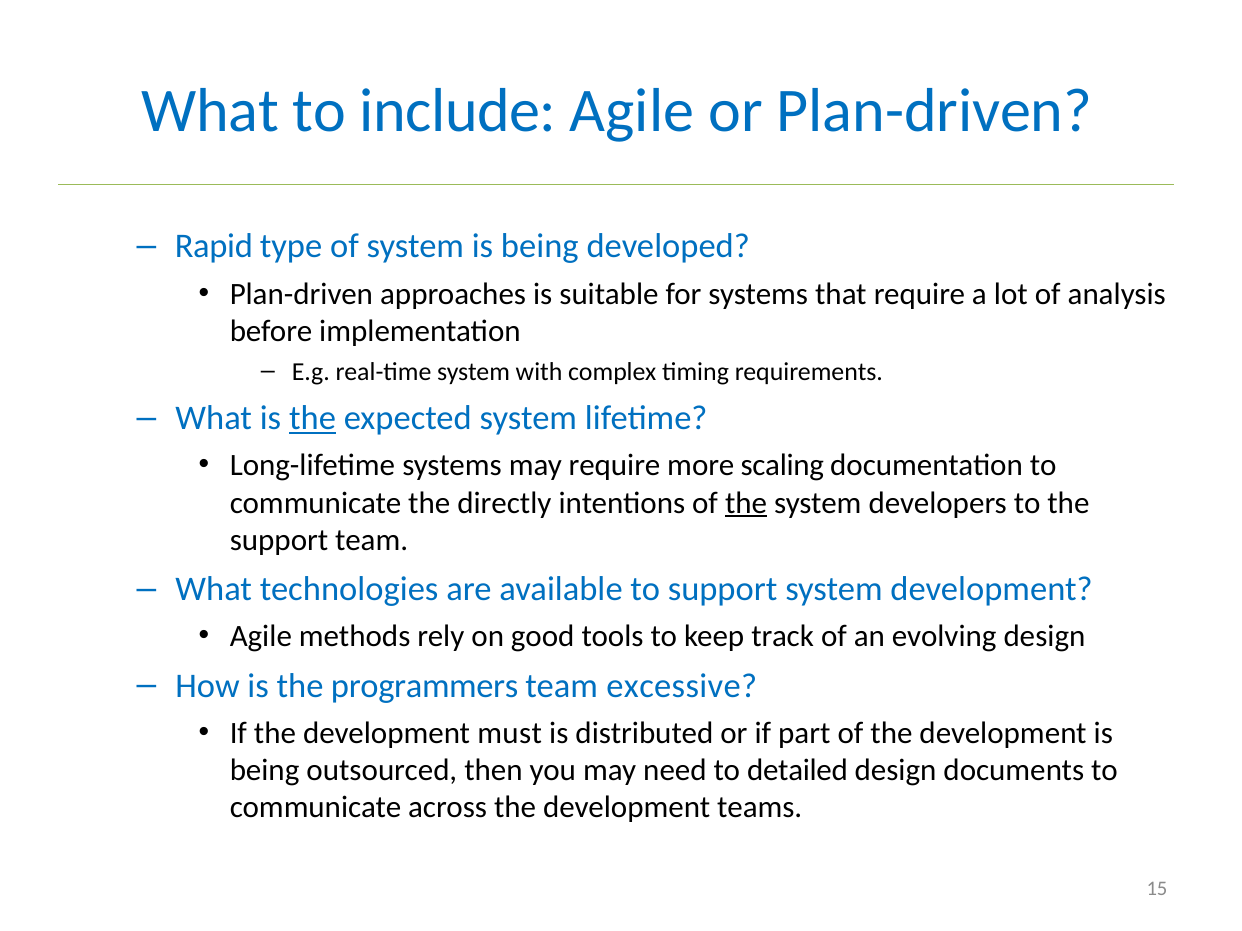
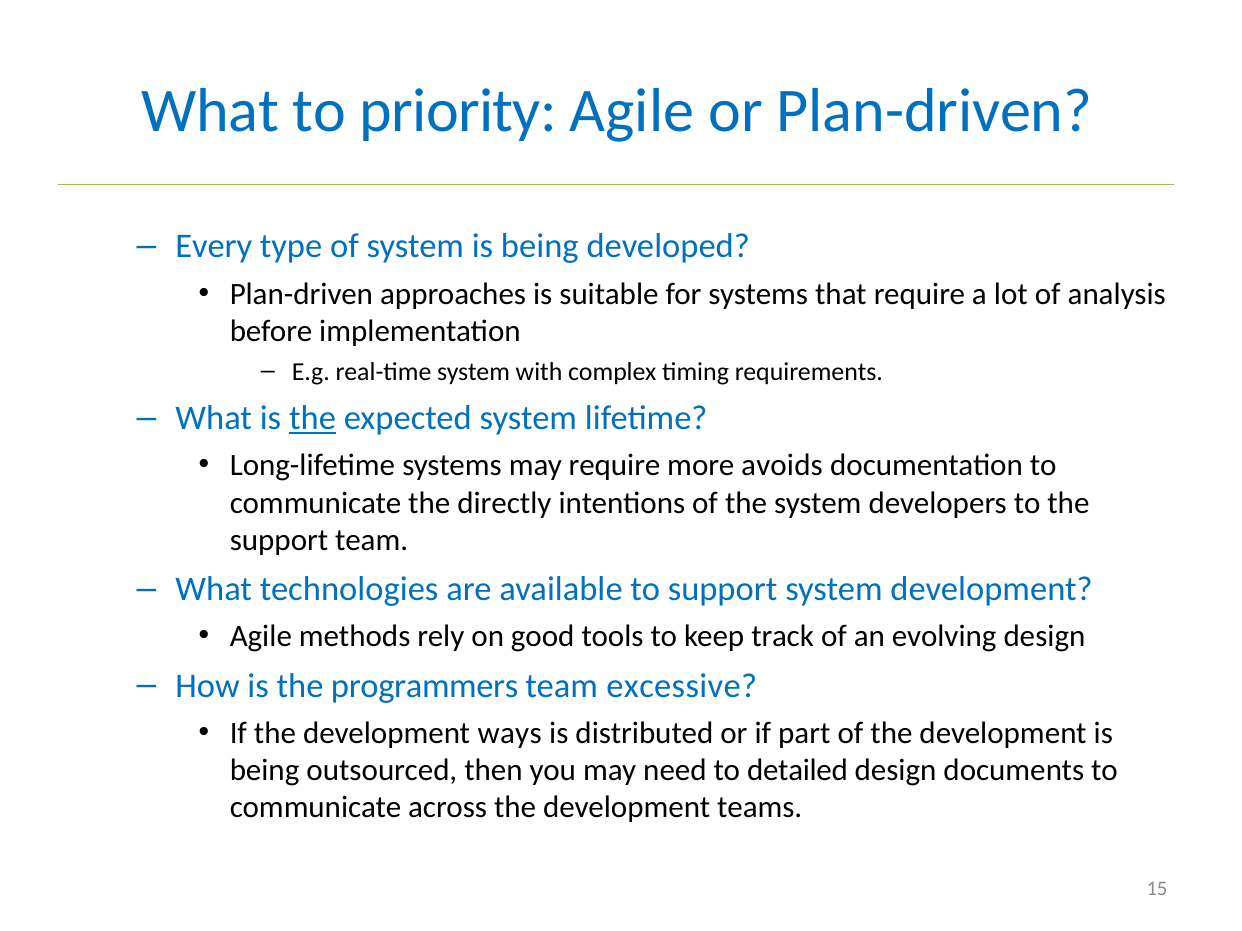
include: include -> priority (458, 111)
Rapid: Rapid -> Every (214, 247)
scaling: scaling -> avoids (782, 466)
the underline: present -> none (746, 503)
must: must -> ways (510, 734)
